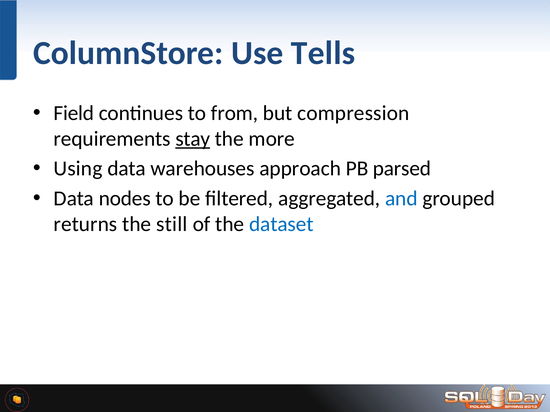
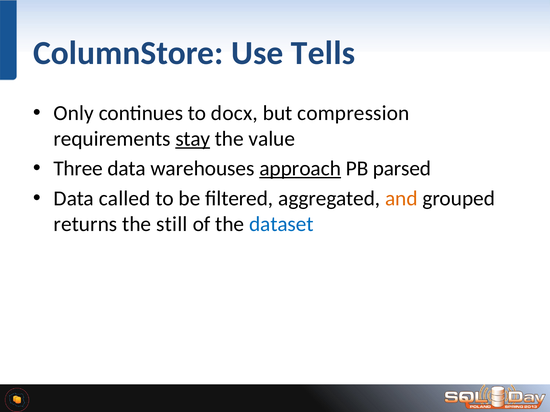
Field: Field -> Only (74, 113)
from: from -> docx (234, 113)
more: more -> value (272, 139)
Using: Using -> Three (78, 169)
approach underline: none -> present (300, 169)
nodes: nodes -> called (125, 199)
and colour: blue -> orange (401, 199)
